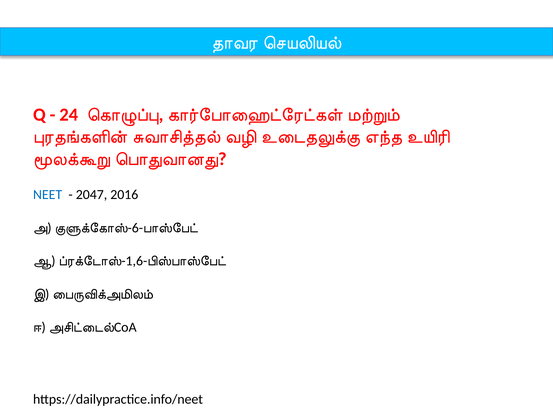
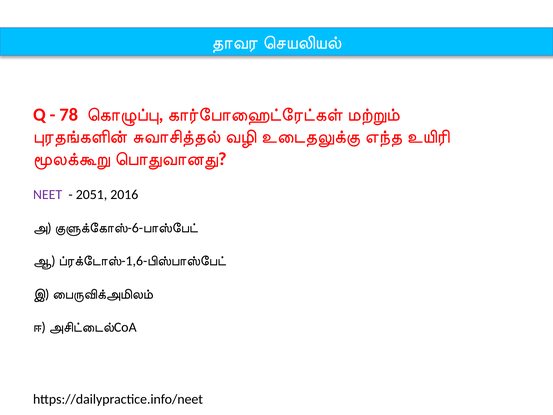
24: 24 -> 78 (69, 115)
NEET colour: blue -> purple (48, 194)
2047: 2047 -> 2051 (92, 194)
